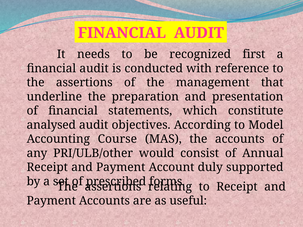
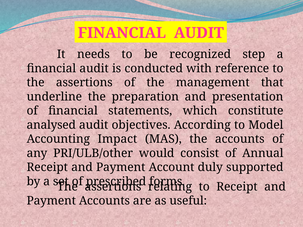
first: first -> step (254, 54)
Course: Course -> Impact (117, 139)
